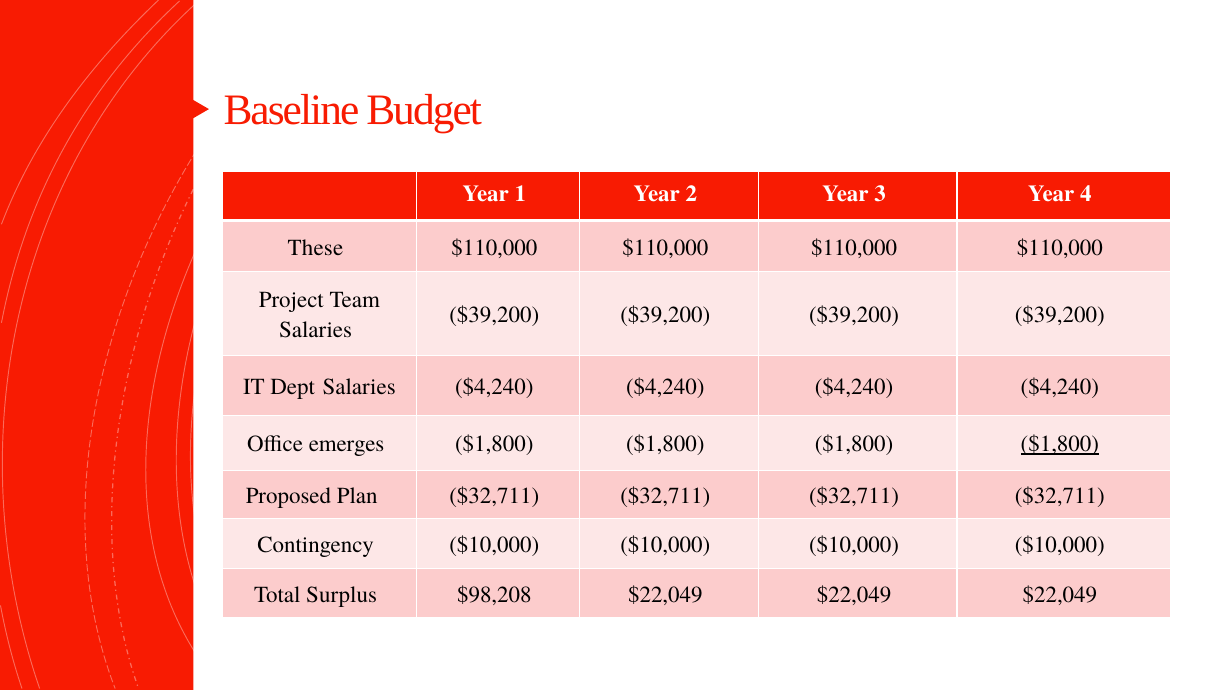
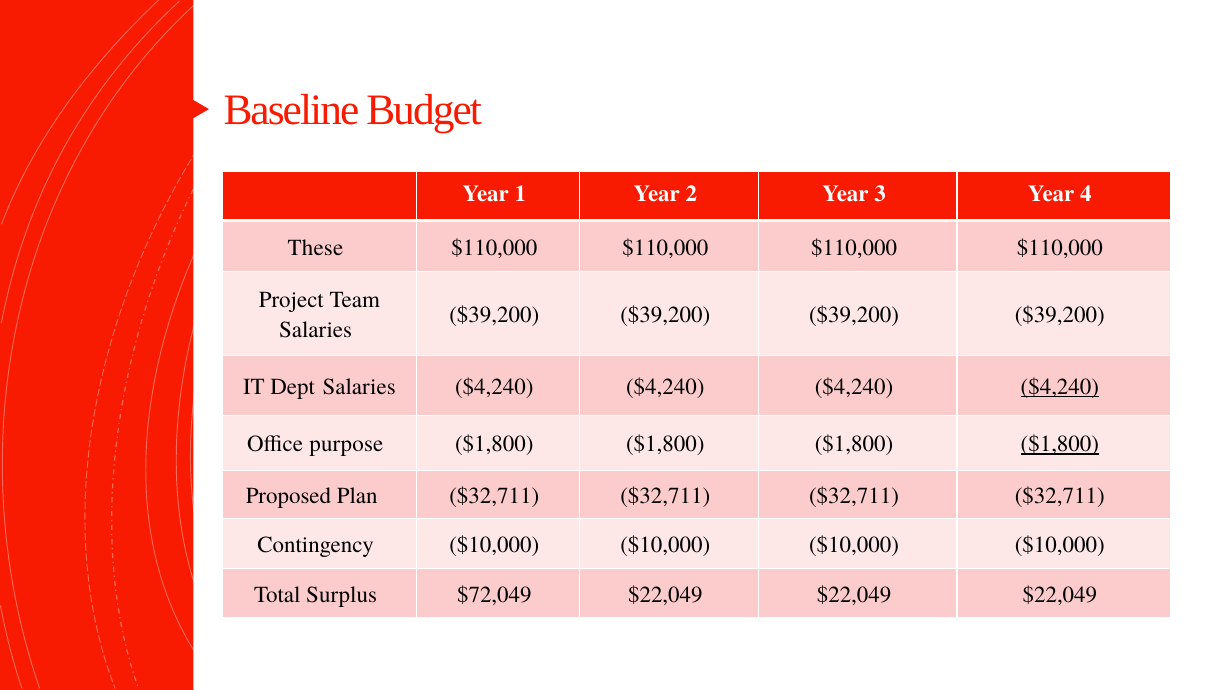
$4,240 underline: none -> present (1060, 387)
emerges: emerges -> purpose (346, 444)
$98,208: $98,208 -> $72,049 (494, 594)
